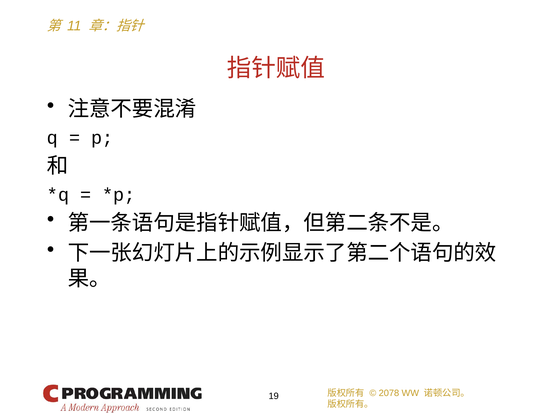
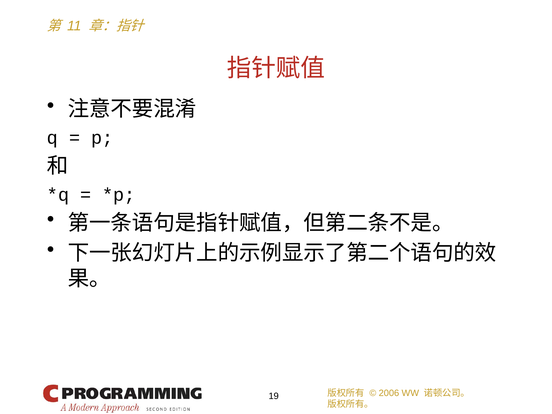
2078: 2078 -> 2006 (389, 393)
